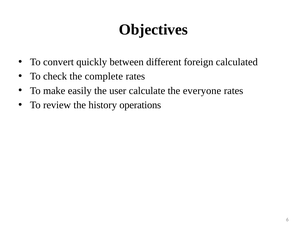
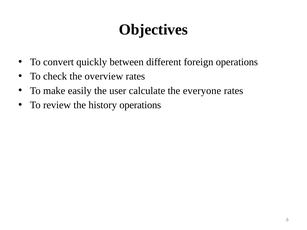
foreign calculated: calculated -> operations (237, 62)
complete: complete -> overview (104, 76)
